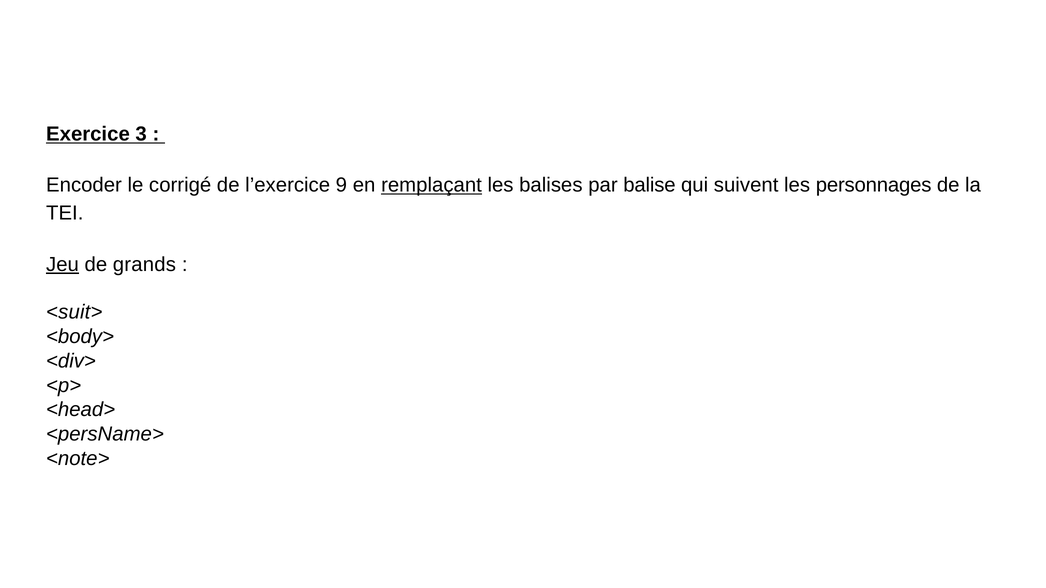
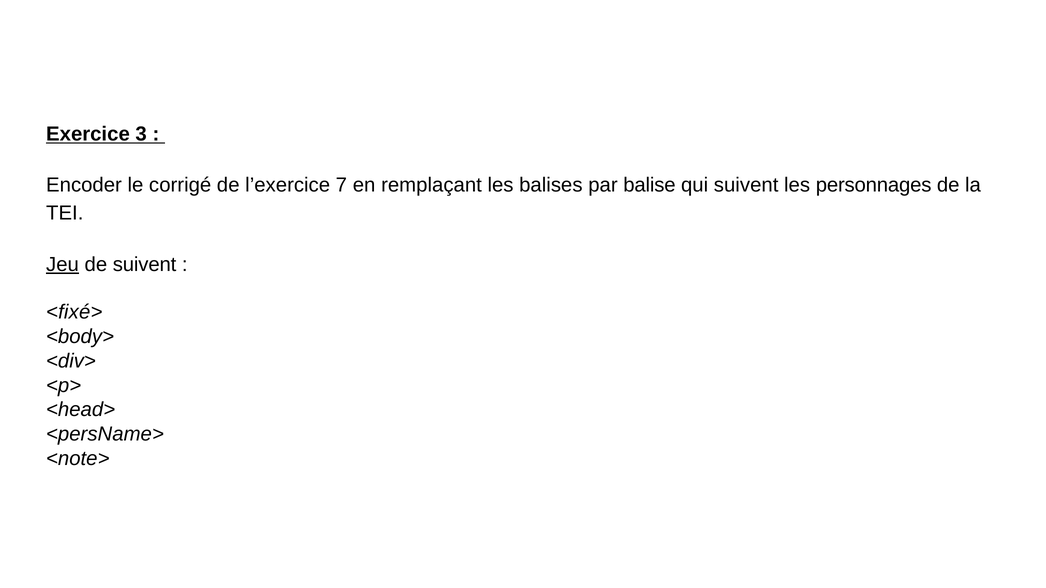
9: 9 -> 7 (341, 185)
remplaçant underline: present -> none (431, 185)
de grands: grands -> suivent (145, 265)
<suit>: <suit> -> <fixé> (74, 312)
